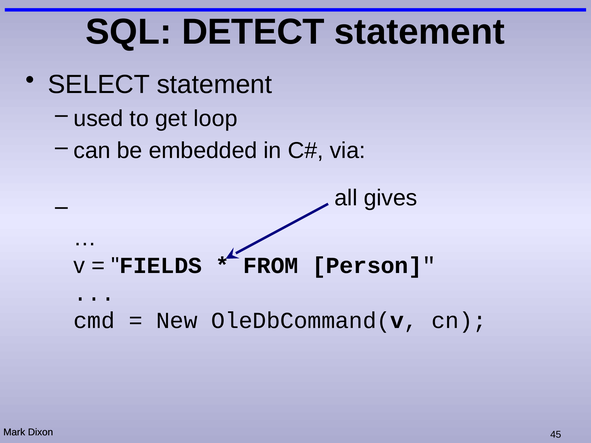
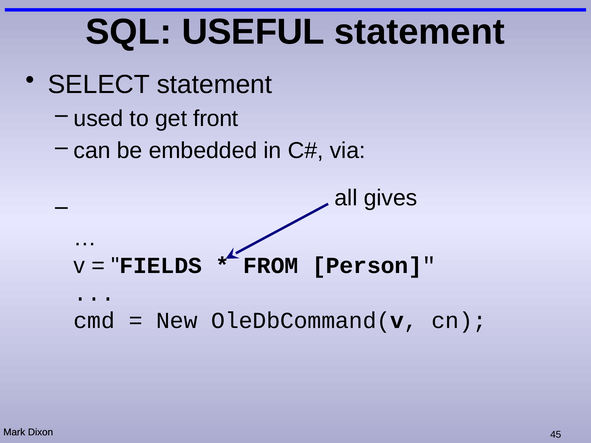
DETECT: DETECT -> USEFUL (253, 32)
loop: loop -> front (216, 119)
